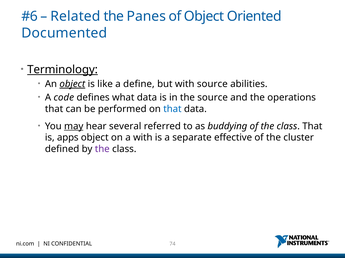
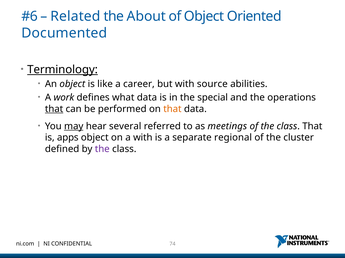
Panes: Panes -> About (146, 16)
object underline: present -> none (72, 84)
define: define -> career (139, 84)
code: code -> work (64, 98)
the source: source -> special (213, 98)
that underline: none -> present (54, 109)
that colour: blue -> orange (172, 109)
buddying: buddying -> meetings (227, 126)
effective: effective -> regional (233, 138)
